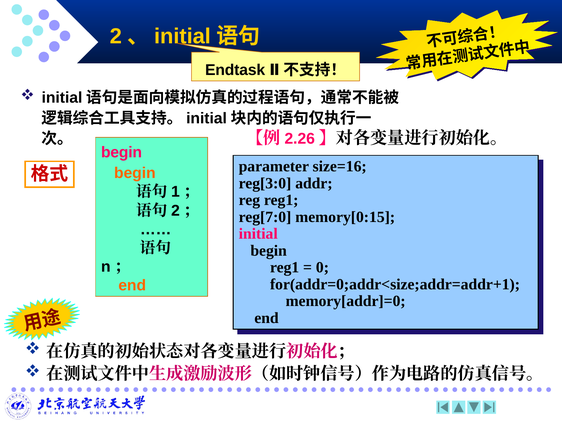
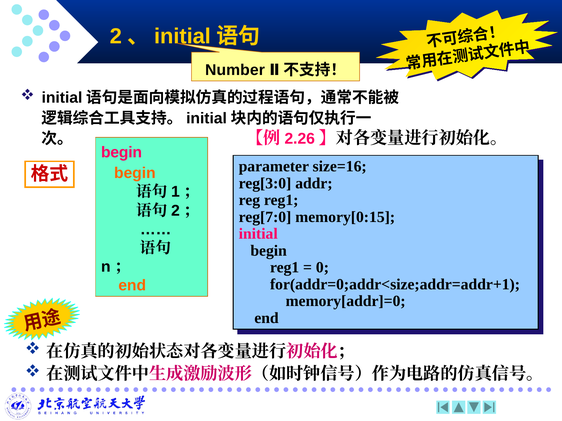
Endtask: Endtask -> Number (235, 70)
